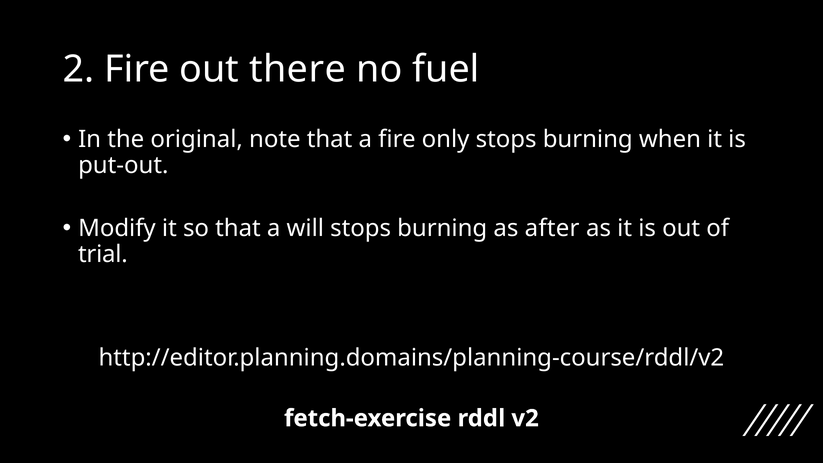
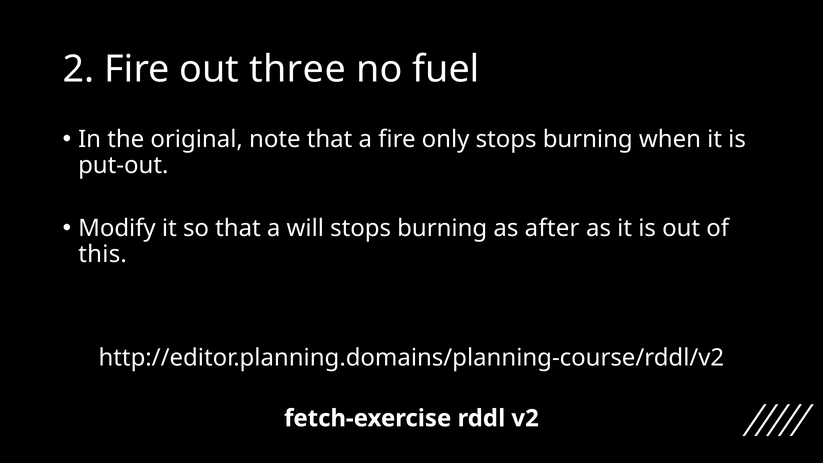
there: there -> three (298, 69)
trial: trial -> this (103, 254)
